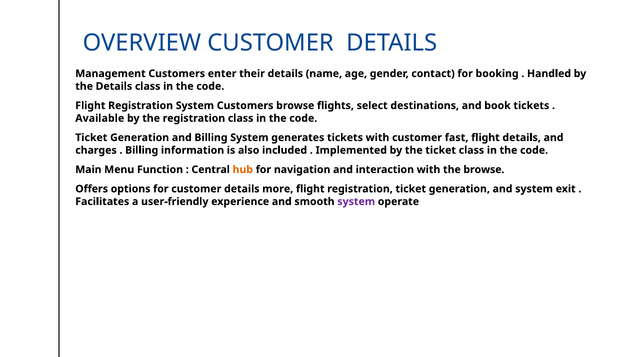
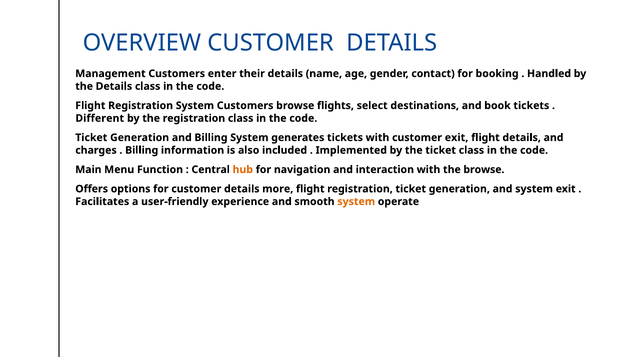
Available: Available -> Different (100, 118)
customer fast: fast -> exit (457, 138)
system colour: purple -> orange (356, 202)
